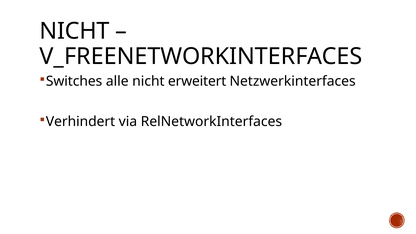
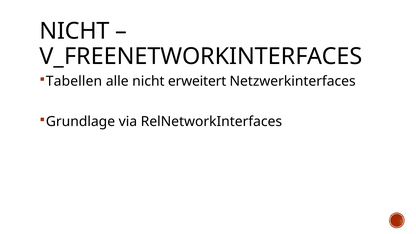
Switches: Switches -> Tabellen (74, 81)
Verhindert: Verhindert -> Grundlage (80, 122)
